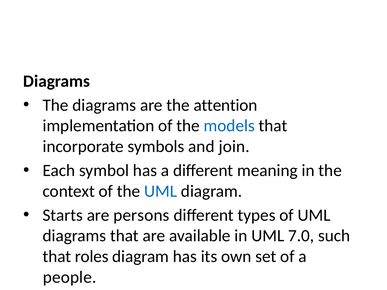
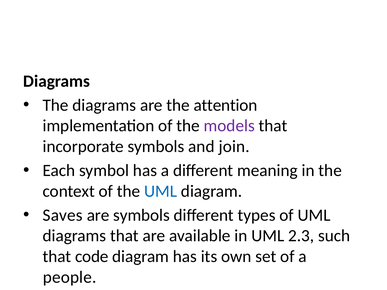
models colour: blue -> purple (229, 126)
Starts: Starts -> Saves (63, 215)
are persons: persons -> symbols (142, 215)
7.0: 7.0 -> 2.3 (301, 236)
roles: roles -> code (92, 257)
